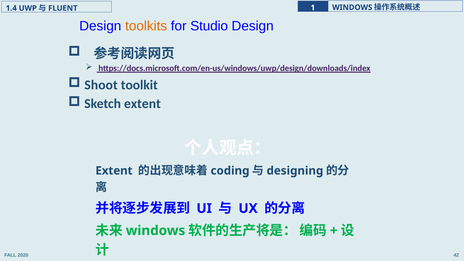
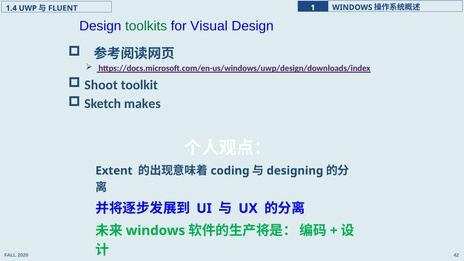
toolkits colour: orange -> green (146, 26)
Studio: Studio -> Visual (209, 26)
Sketch extent: extent -> makes (142, 104)
